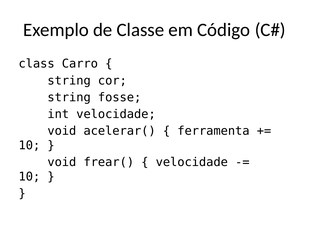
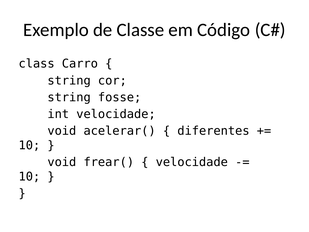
ferramenta: ferramenta -> diferentes (213, 131)
